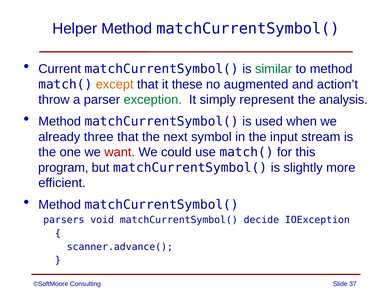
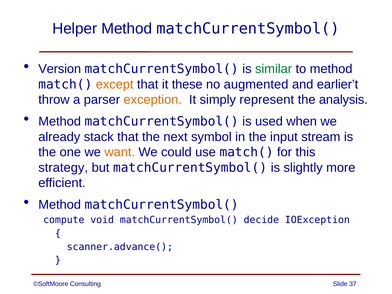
Current: Current -> Version (60, 69)
action’t: action’t -> earlier’t (338, 84)
exception colour: green -> orange (153, 100)
three: three -> stack (99, 137)
want colour: red -> orange (120, 152)
program: program -> strategy (63, 168)
parsers: parsers -> compute (64, 220)
